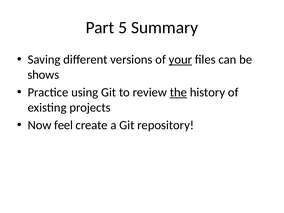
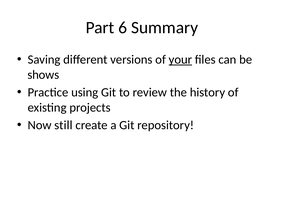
5: 5 -> 6 (123, 27)
the underline: present -> none (178, 92)
feel: feel -> still (63, 125)
